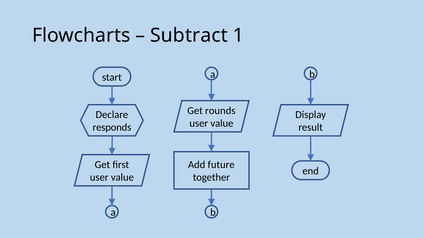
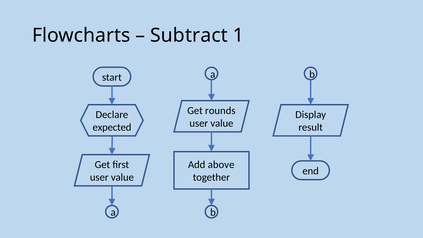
responds: responds -> expected (112, 127)
future: future -> above (221, 165)
